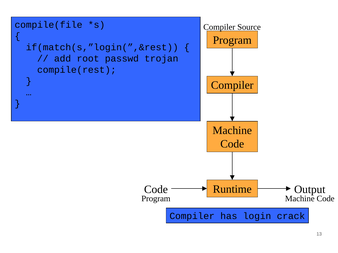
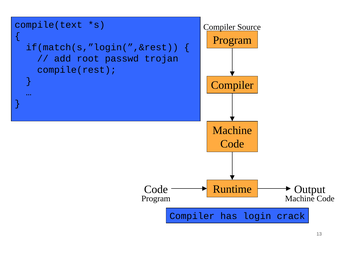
compile(file: compile(file -> compile(text (49, 25)
